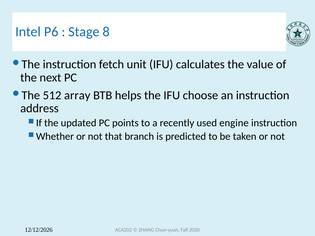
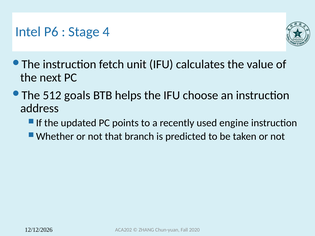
8: 8 -> 4 (106, 32)
array: array -> goals (77, 95)
